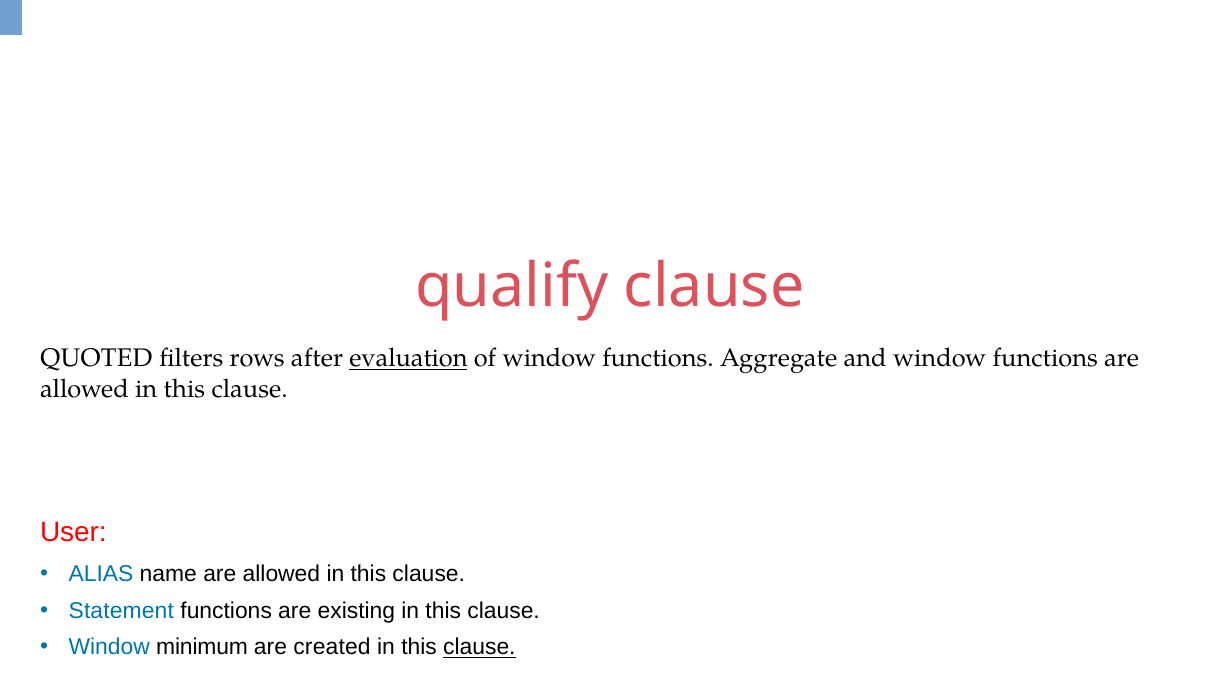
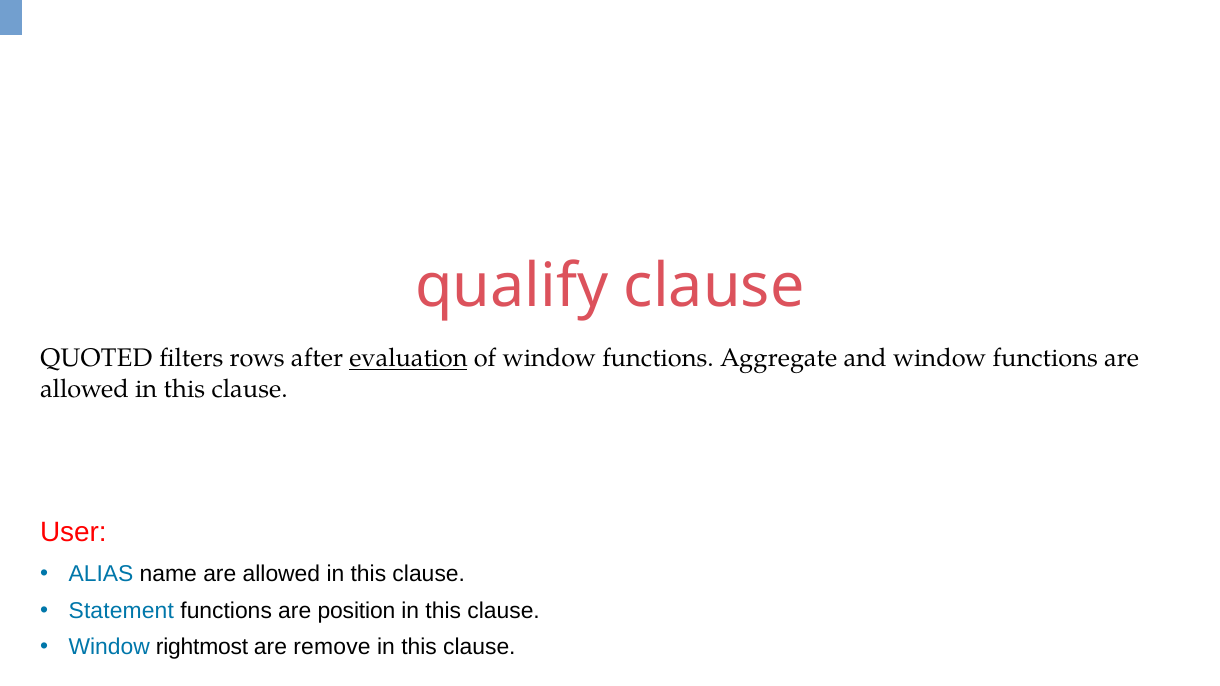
existing: existing -> position (356, 611)
minimum: minimum -> rightmost (202, 648)
created: created -> remove (332, 648)
clause underline: present -> none (479, 648)
